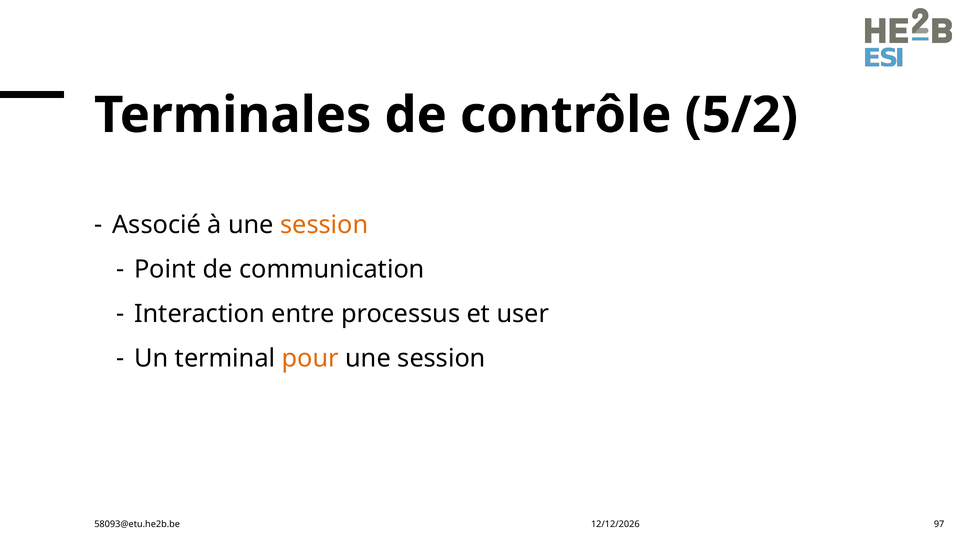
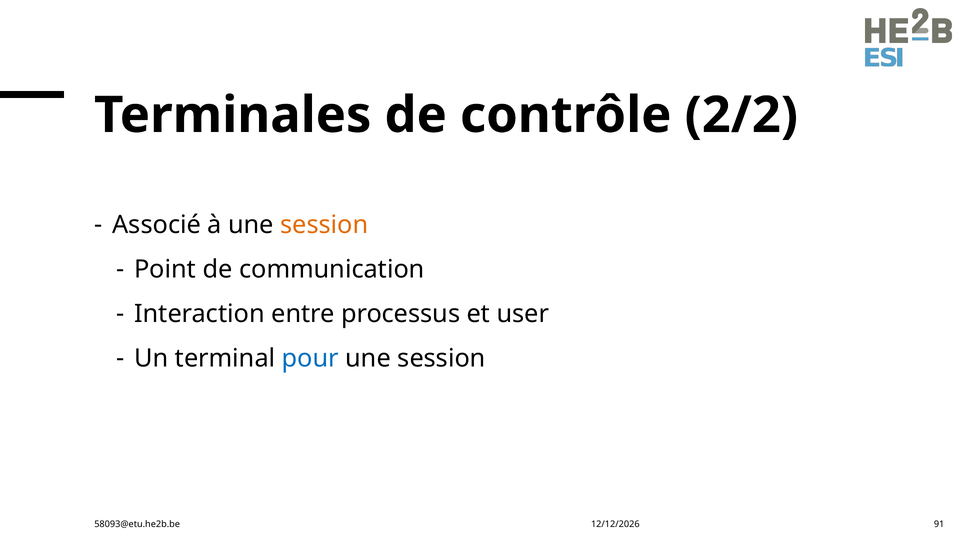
5/2: 5/2 -> 2/2 (741, 115)
pour colour: orange -> blue (310, 359)
97: 97 -> 91 (939, 524)
